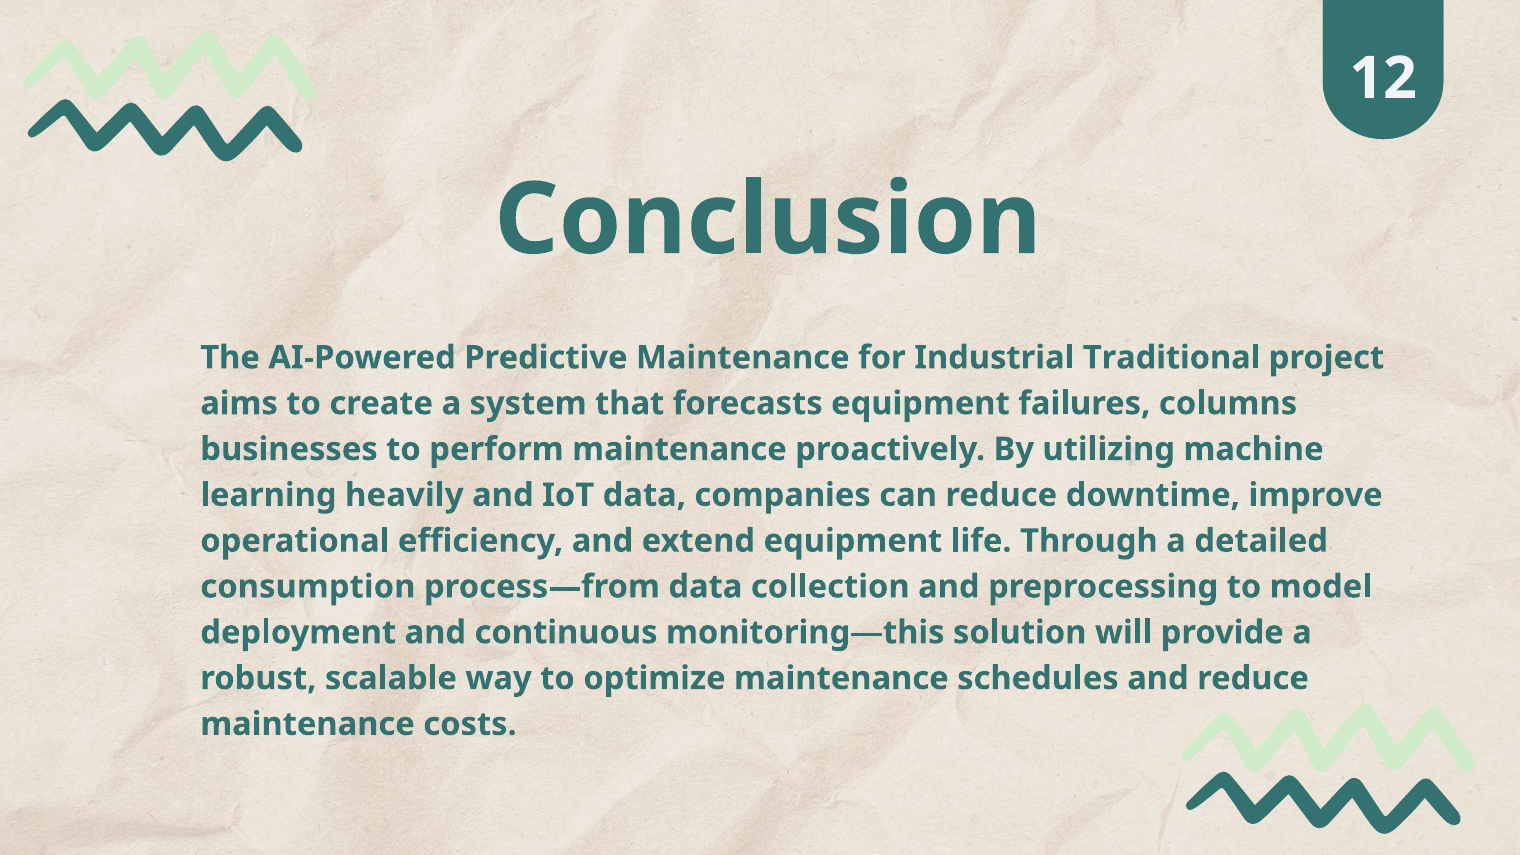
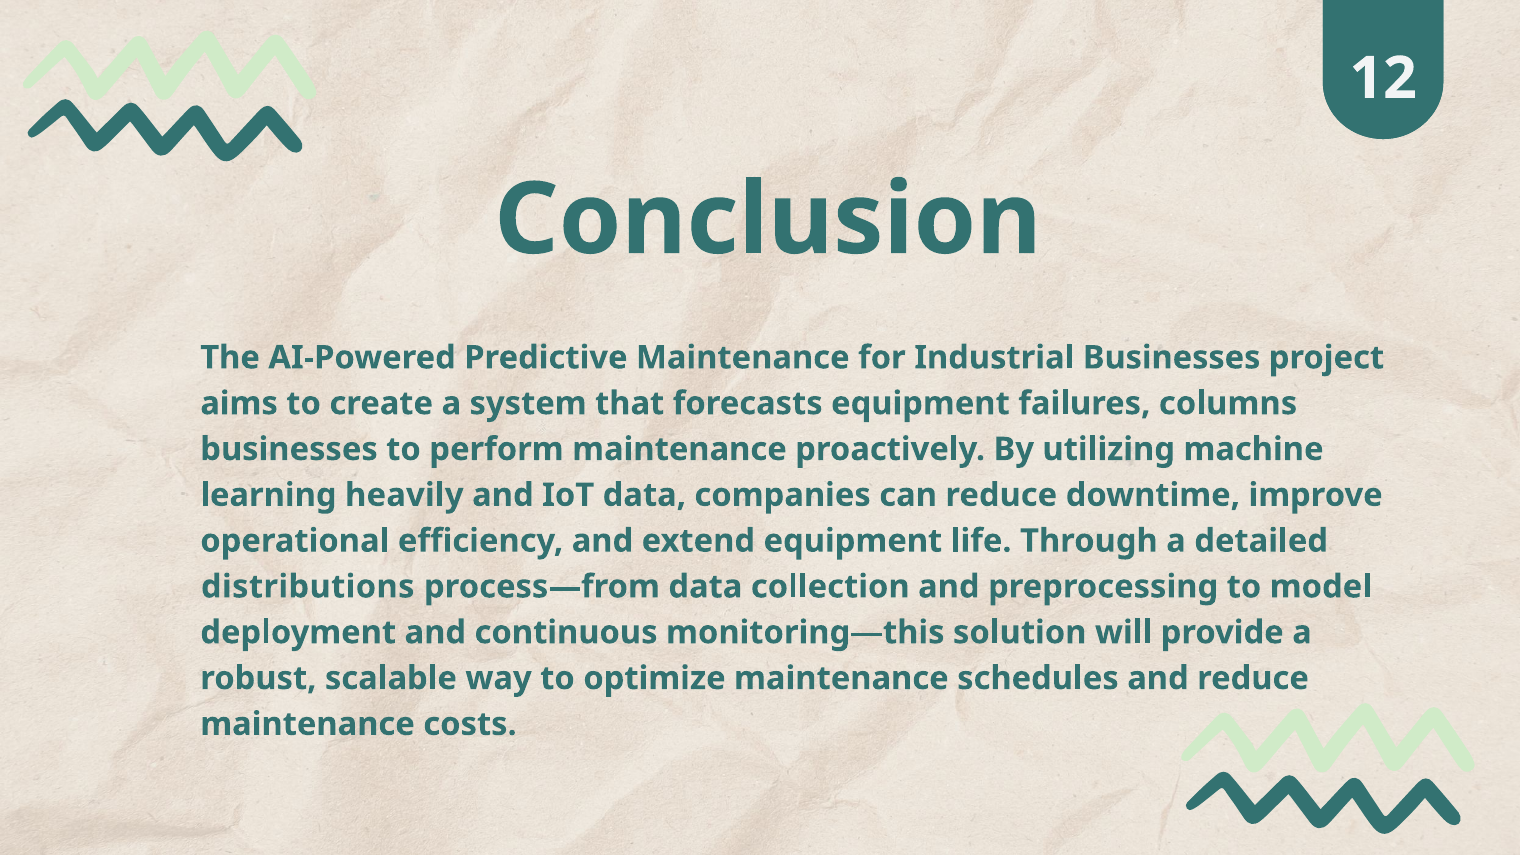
Industrial Traditional: Traditional -> Businesses (1172, 358)
consumption: consumption -> distributions (308, 587)
